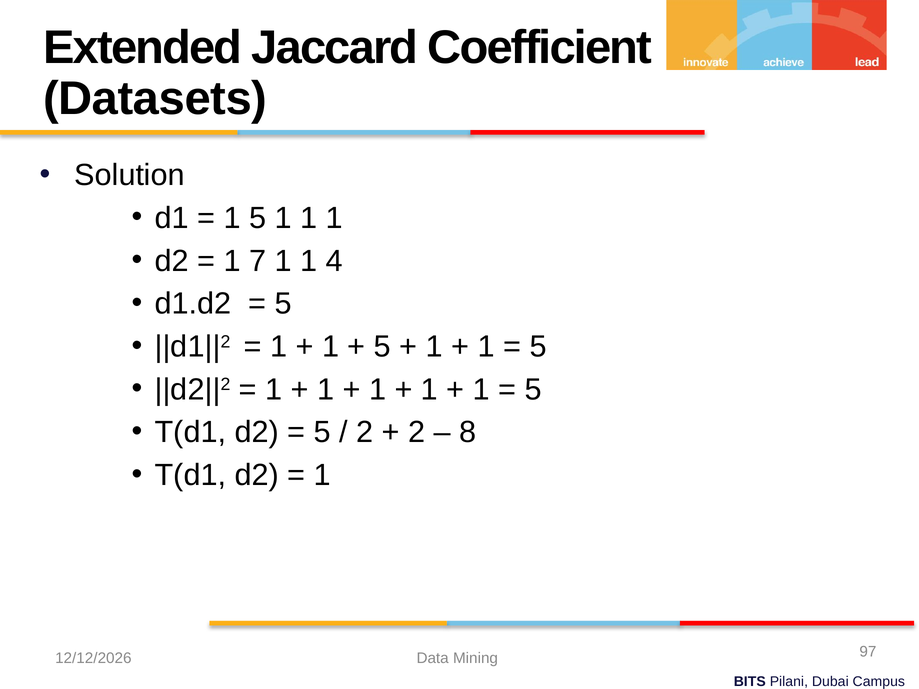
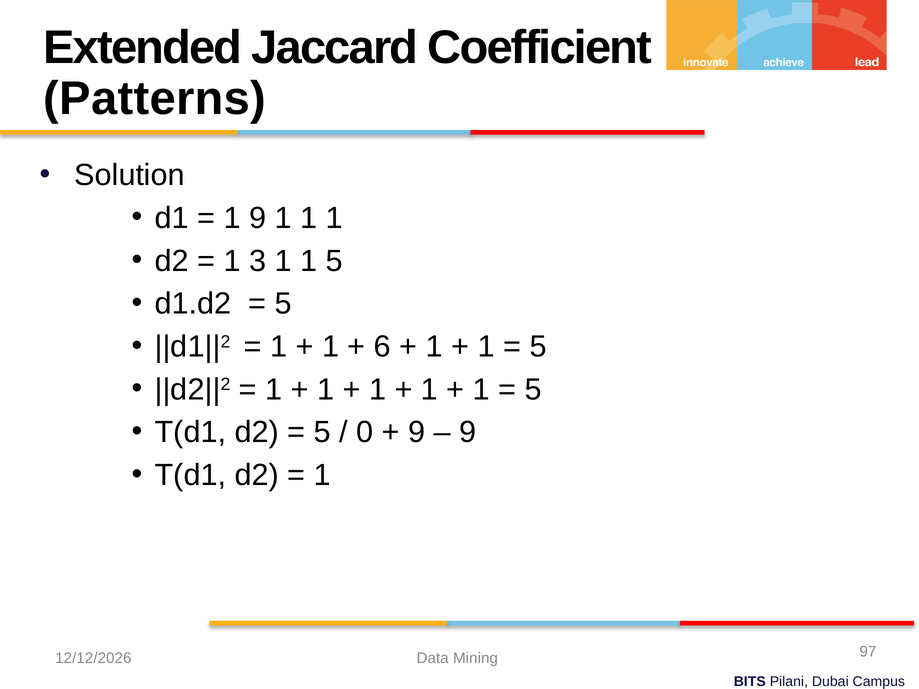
Datasets: Datasets -> Patterns (155, 98)
1 5: 5 -> 9 (258, 218)
7: 7 -> 3 (258, 261)
1 4: 4 -> 5 (334, 261)
5: 5 -> 6 (382, 347)
2: 2 -> 0 (365, 433)
2: 2 -> 9 (417, 433)
8: 8 -> 9 (468, 433)
